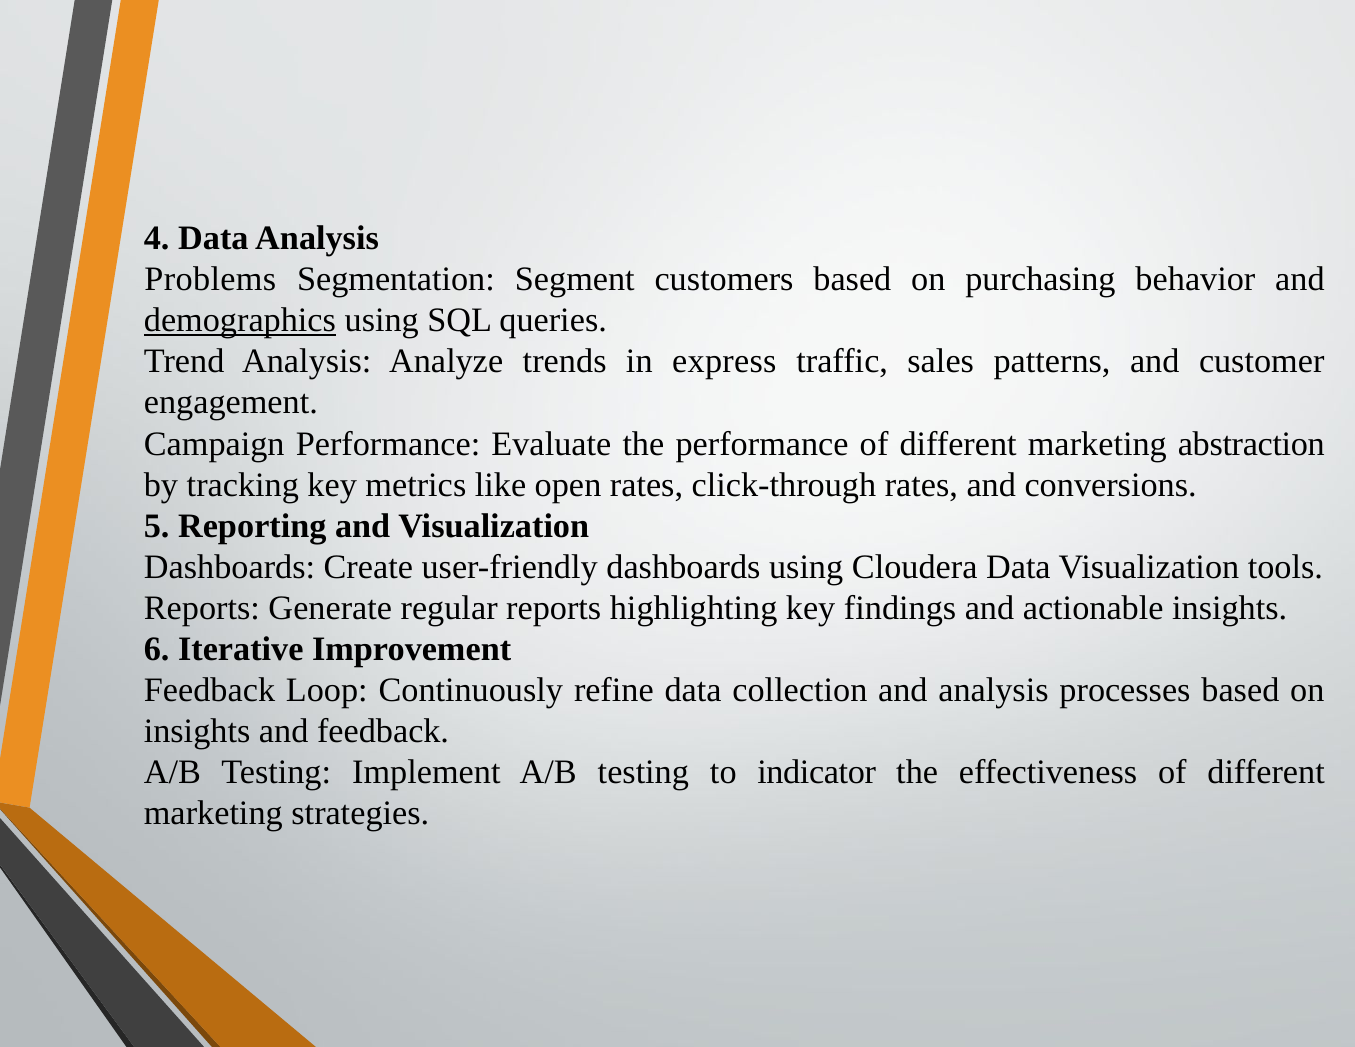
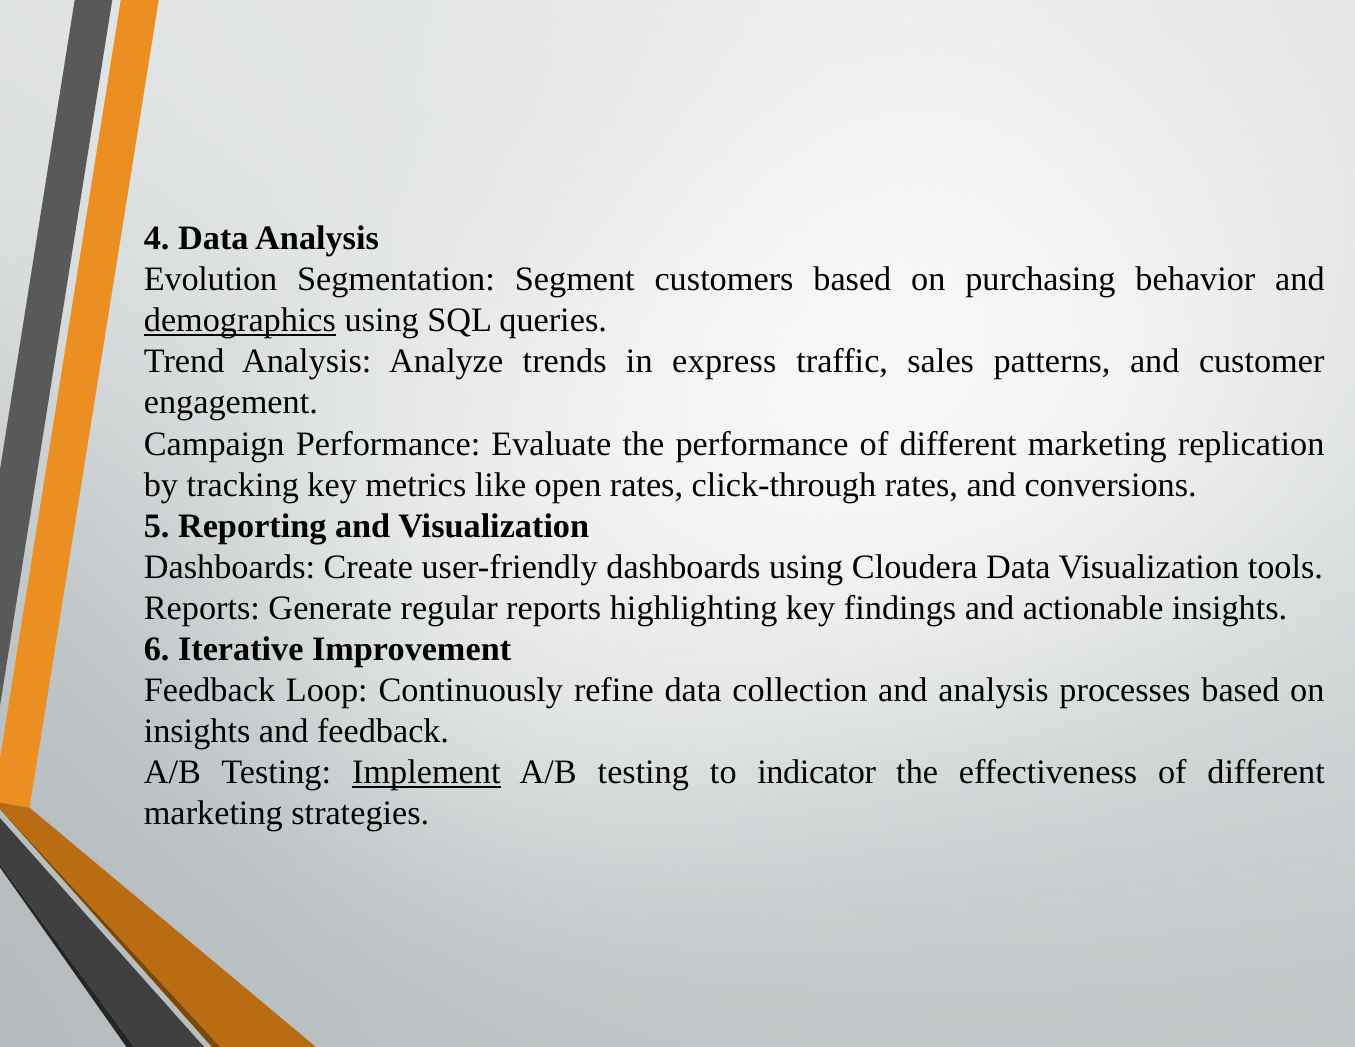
Problems: Problems -> Evolution (211, 279)
abstraction: abstraction -> replication (1251, 444)
Implement underline: none -> present (426, 772)
